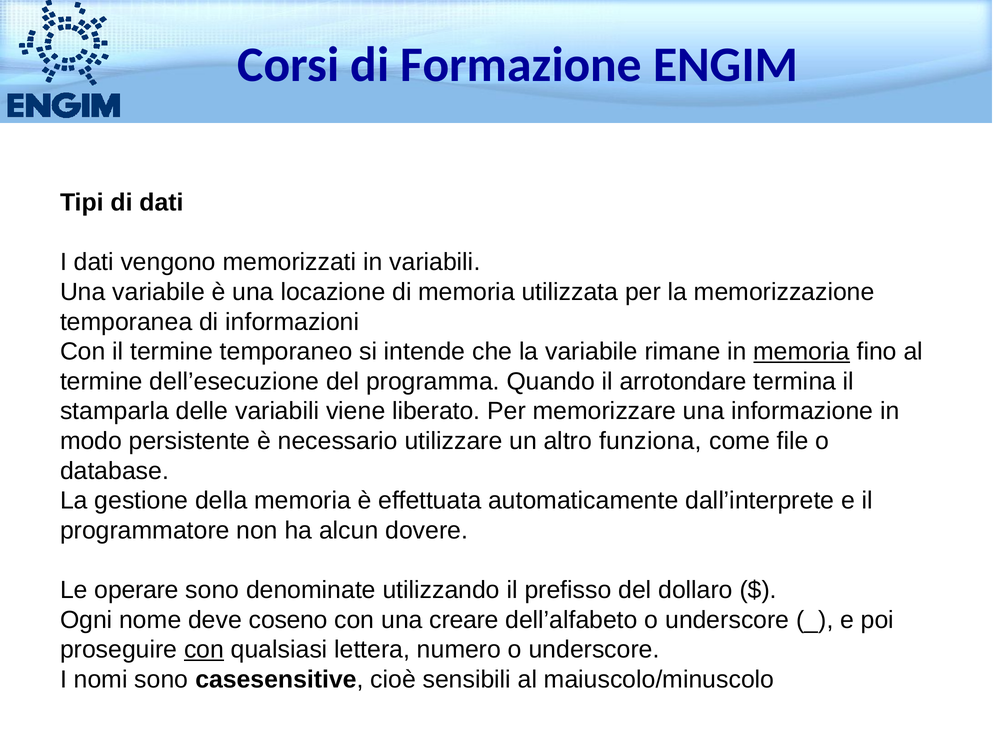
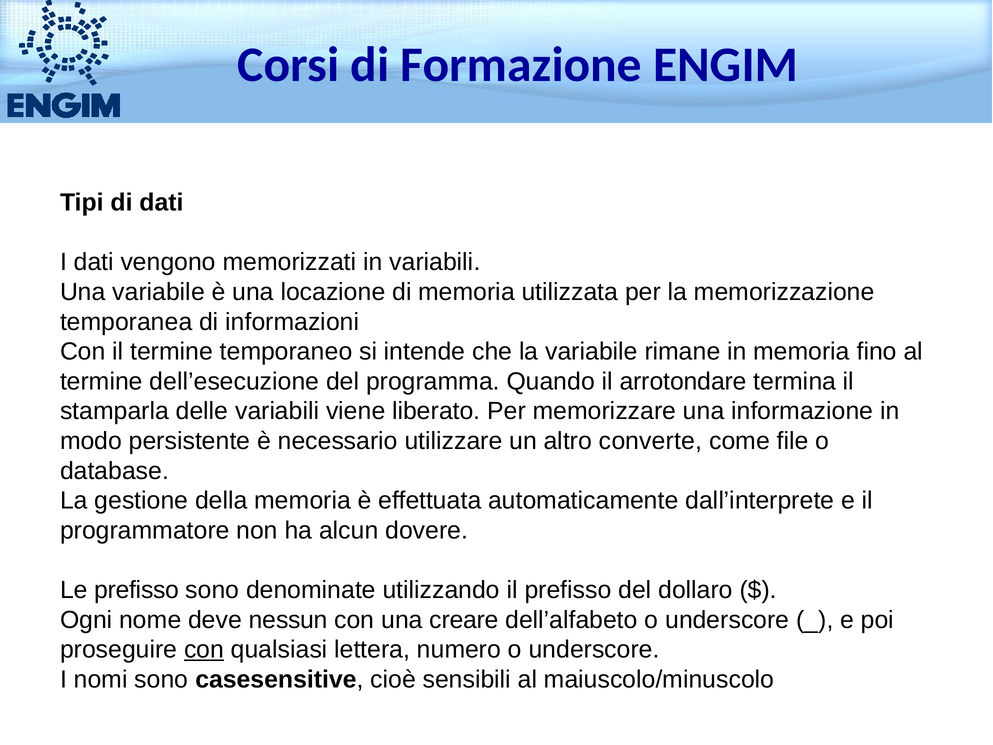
memoria underline: present -> none (802, 352)
funziona: funziona -> converte (651, 441)
Le operare: operare -> prefisso (137, 590)
coseno: coseno -> nessun (288, 620)
